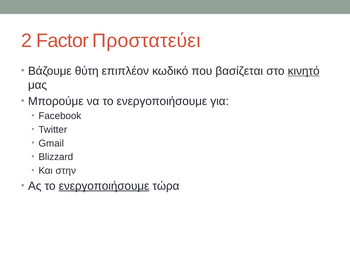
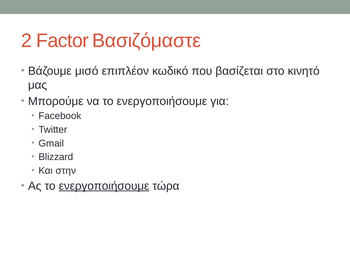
Προστατεύει: Προστατεύει -> Βασιζόμαστε (147, 41)
θύτη: θύτη -> μισό (87, 71)
κινητό underline: present -> none (304, 71)
